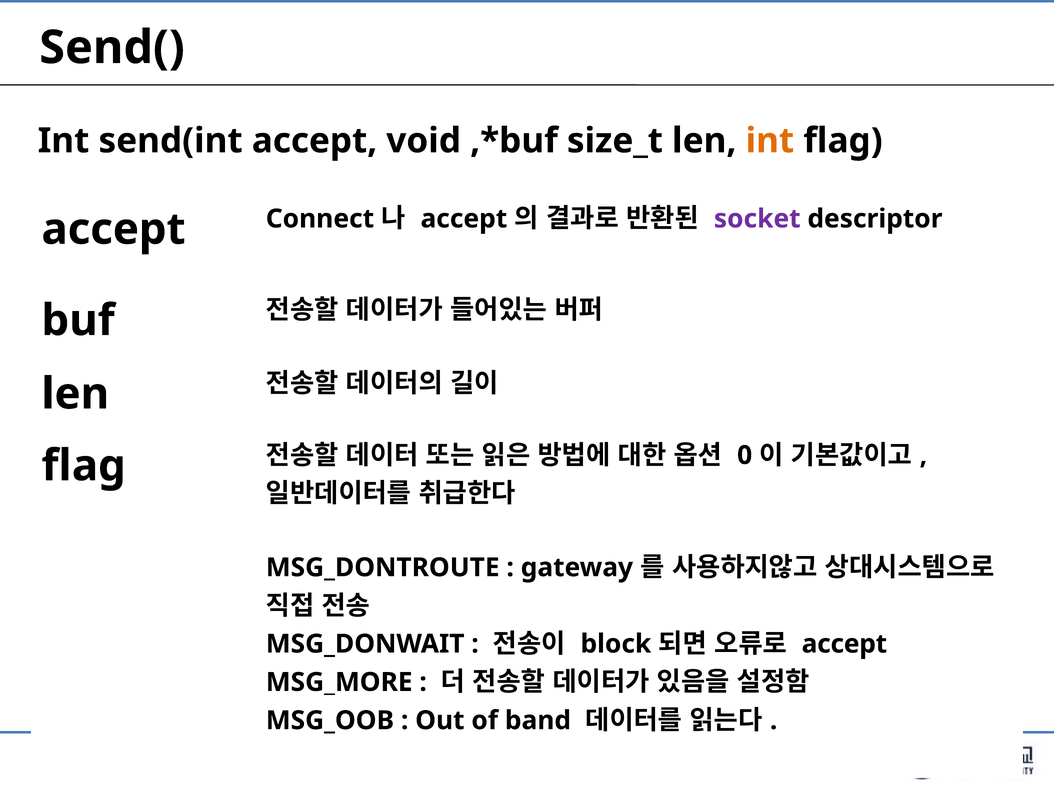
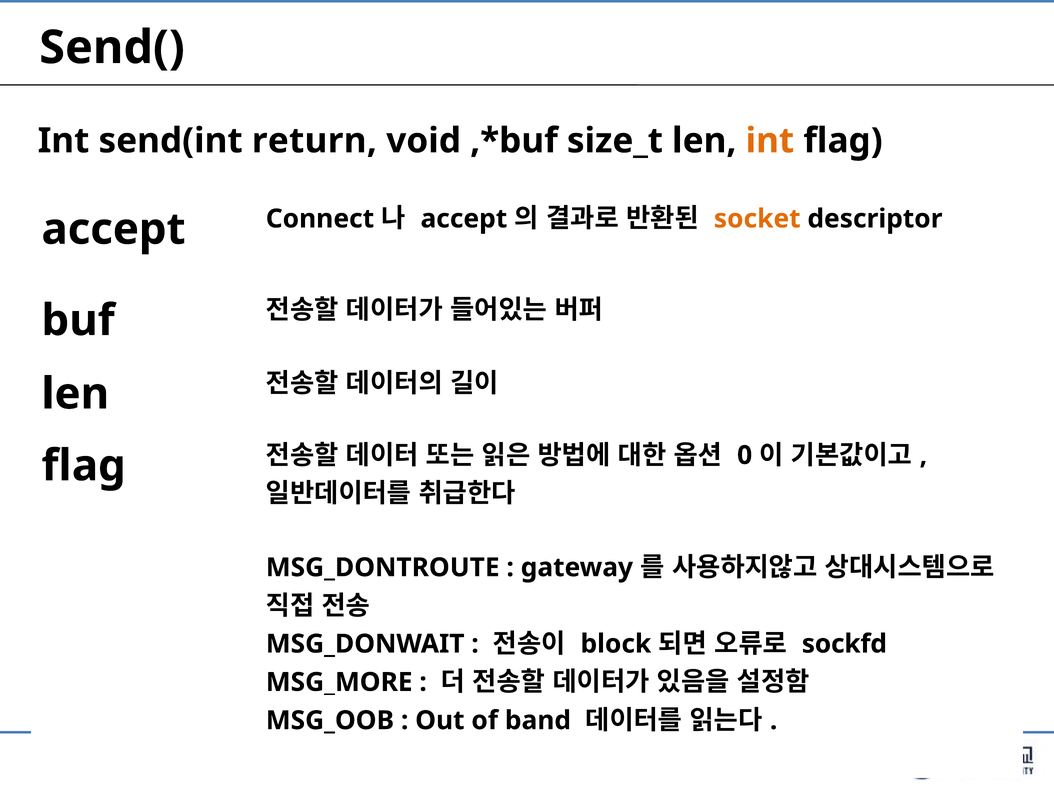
send(int accept: accept -> return (314, 141)
socket colour: purple -> orange (757, 219)
accept: accept -> sockfd (844, 644)
